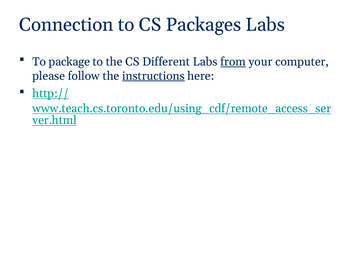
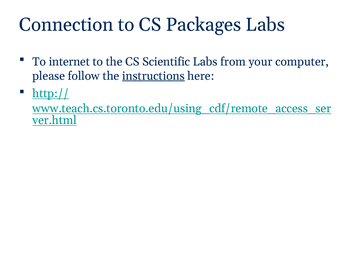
package: package -> internet (69, 62)
Different: Different -> Scientific (166, 62)
from underline: present -> none (233, 62)
